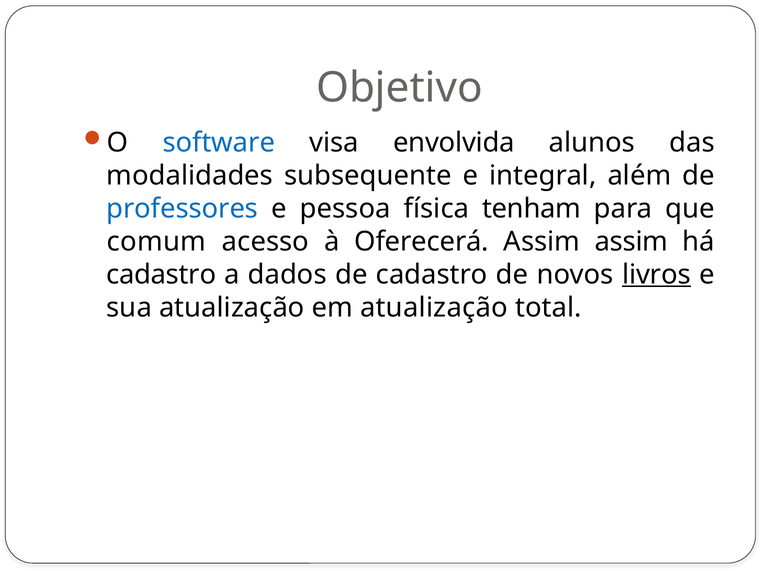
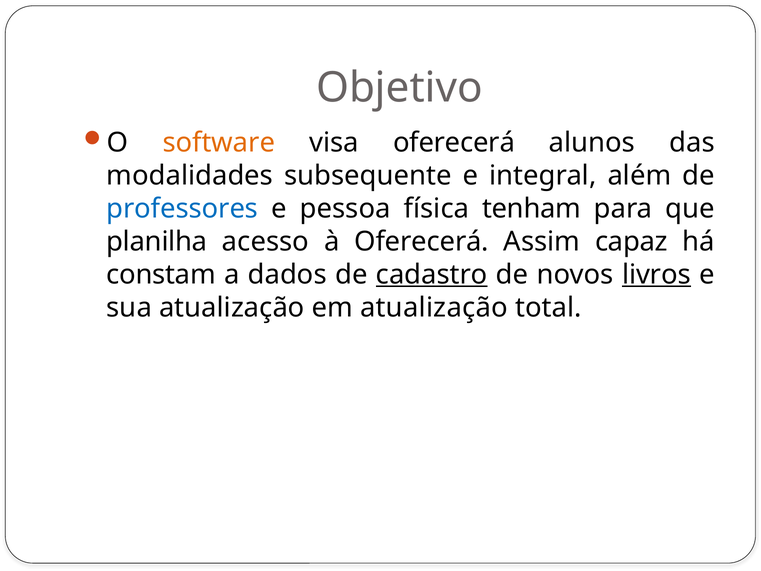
software colour: blue -> orange (219, 143)
visa envolvida: envolvida -> oferecerá (454, 143)
comum: comum -> planilha (157, 242)
Assim assim: assim -> capaz (631, 242)
cadastro: cadastro -> constam (161, 274)
cadastro underline: none -> present (432, 274)
